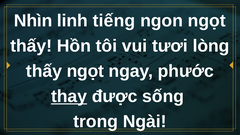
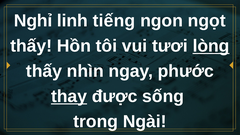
Nhìn: Nhìn -> Nghỉ (33, 21)
lòng underline: none -> present (211, 46)
thấy ngọt: ngọt -> nhìn (85, 71)
